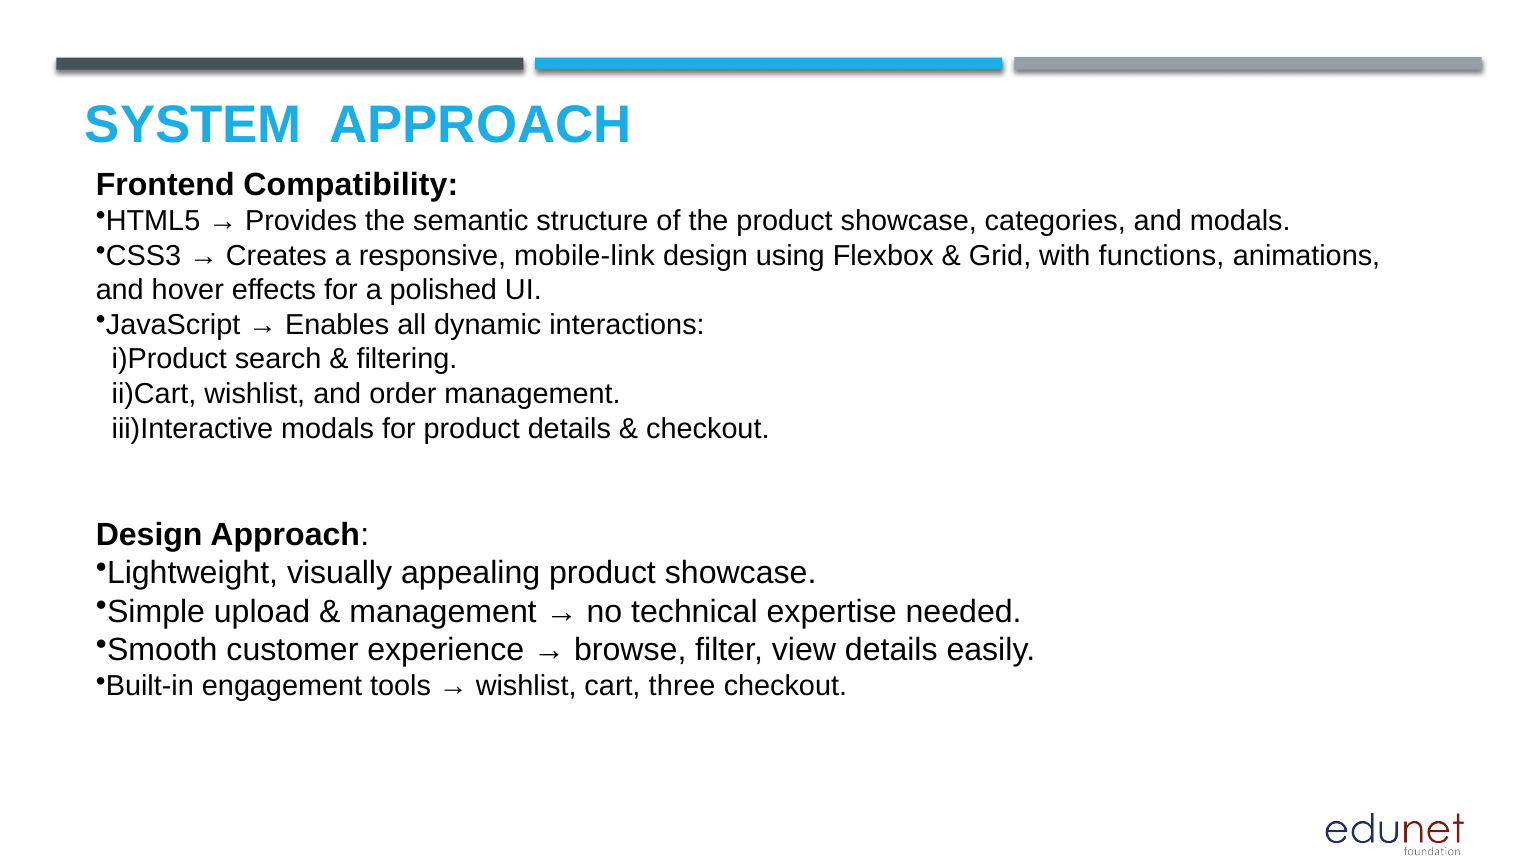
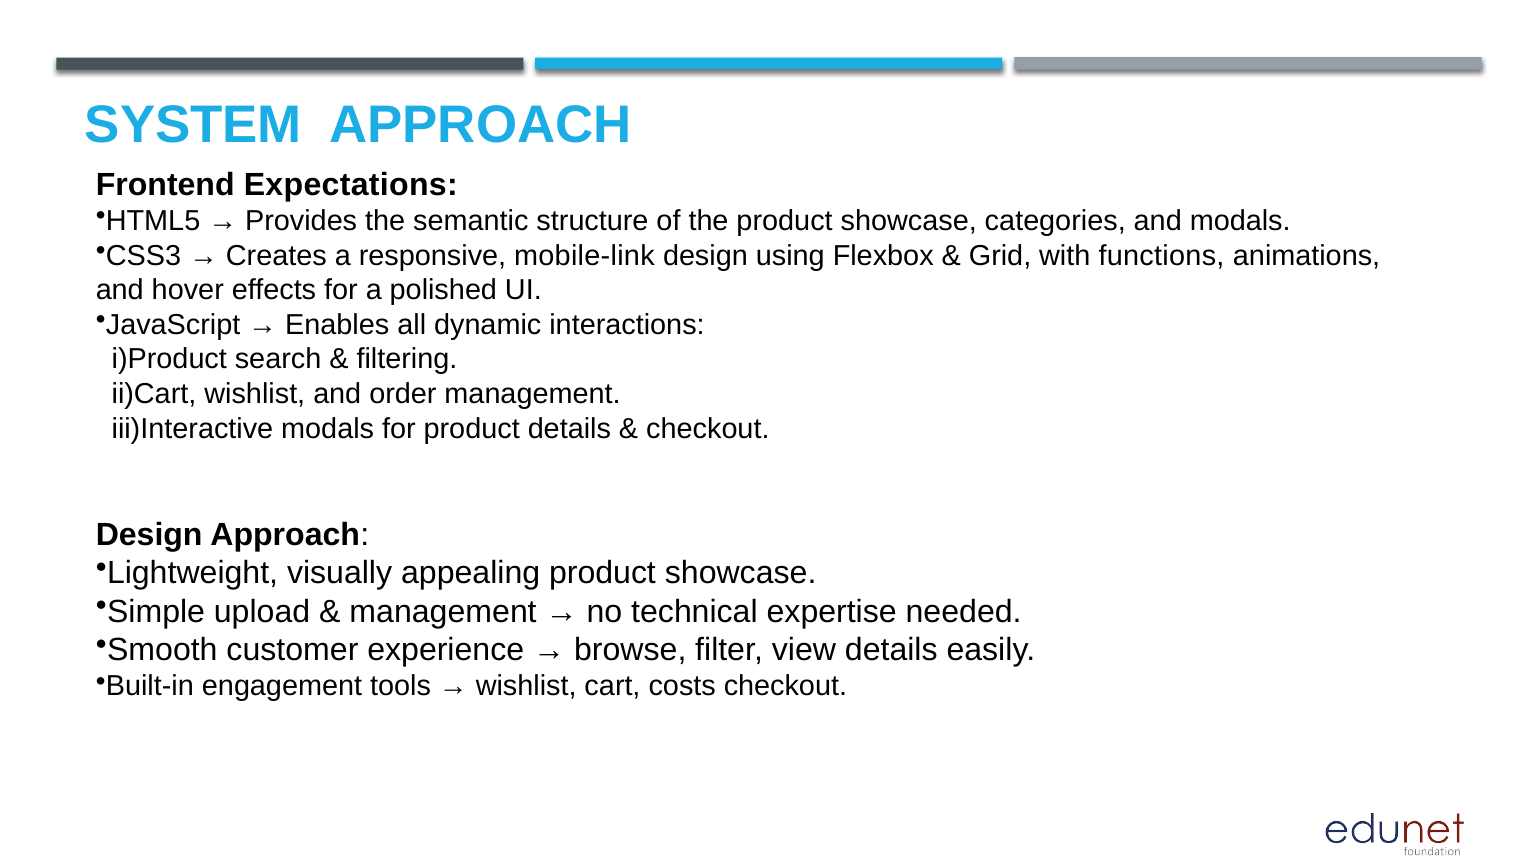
Compatibility: Compatibility -> Expectations (351, 185)
three: three -> costs (682, 686)
